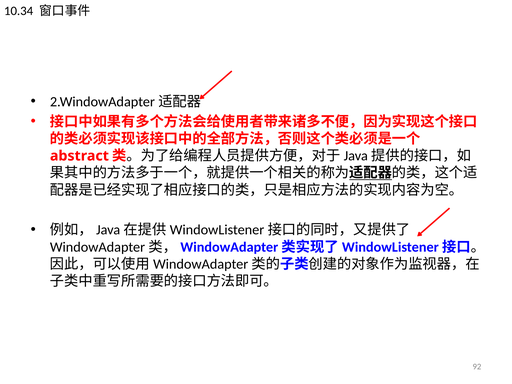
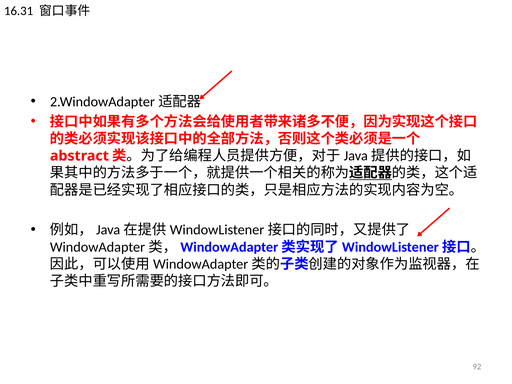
10.34: 10.34 -> 16.31 (19, 11)
